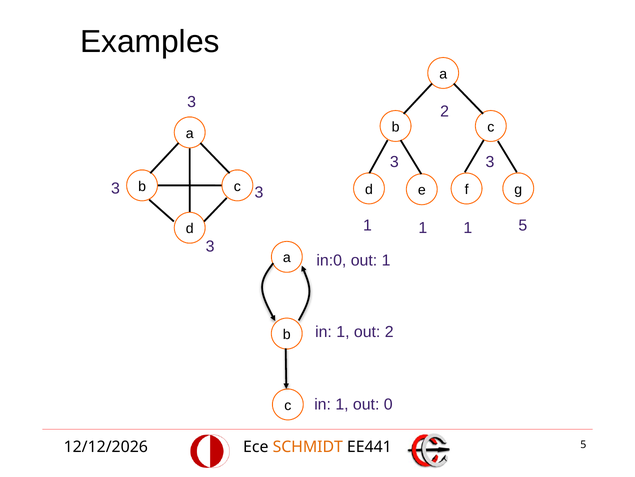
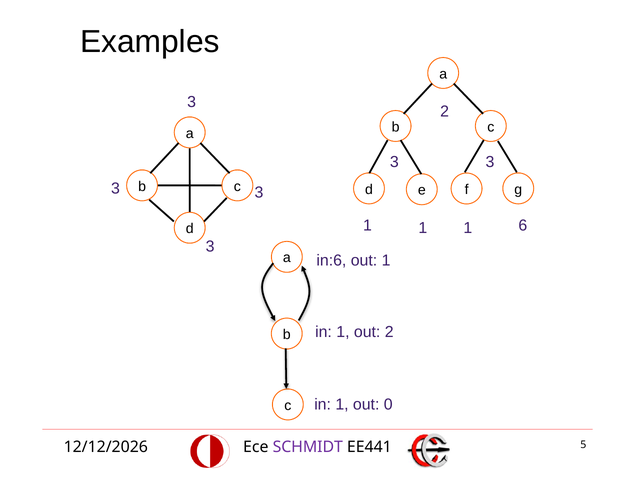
1 5: 5 -> 6 (523, 225)
in:0: in:0 -> in:6 (331, 260)
SCHMIDT colour: orange -> purple (308, 446)
